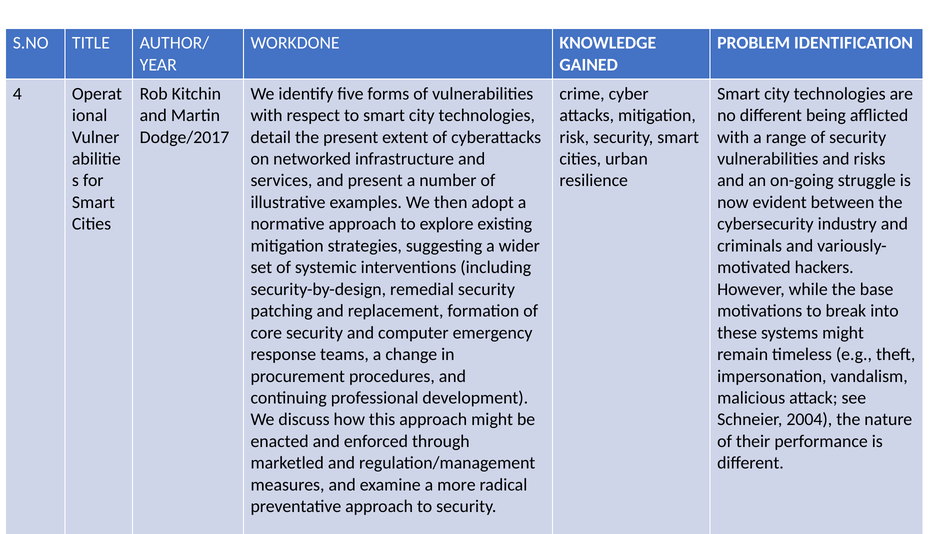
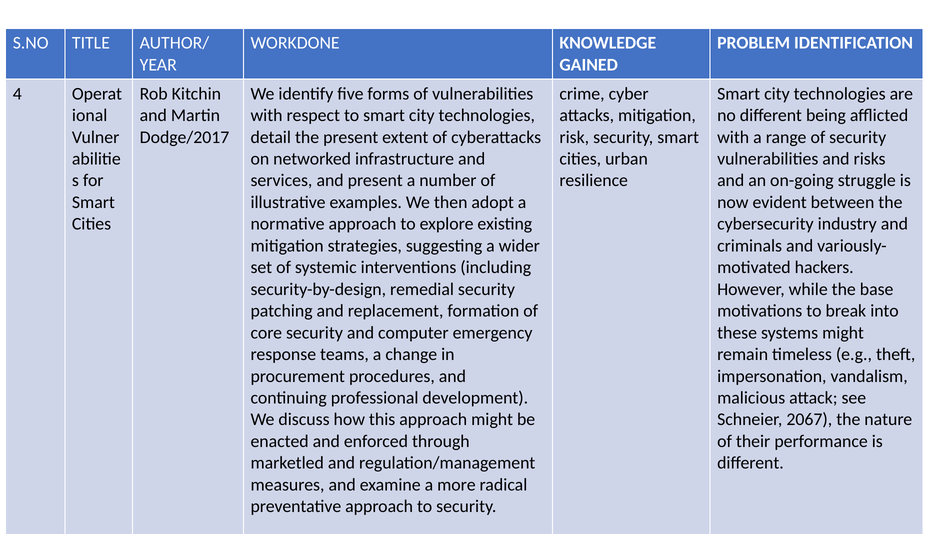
2004: 2004 -> 2067 (809, 419)
